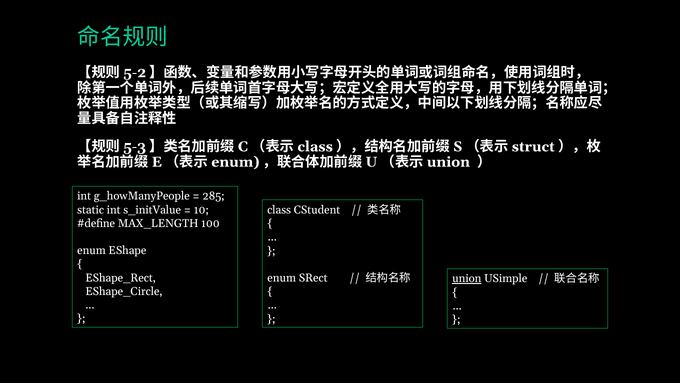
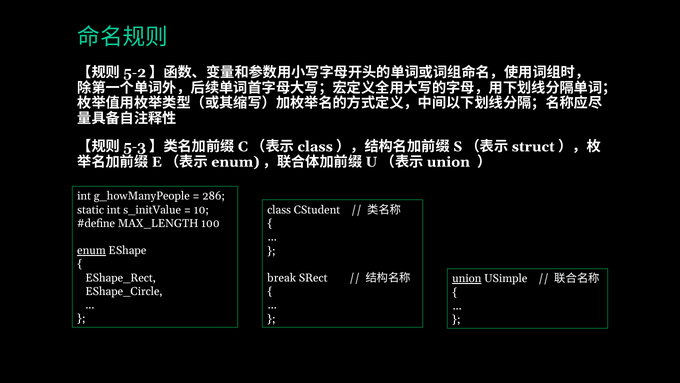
285: 285 -> 286 (214, 196)
enum underline: none -> present (92, 250)
enum: enum -> break (282, 278)
